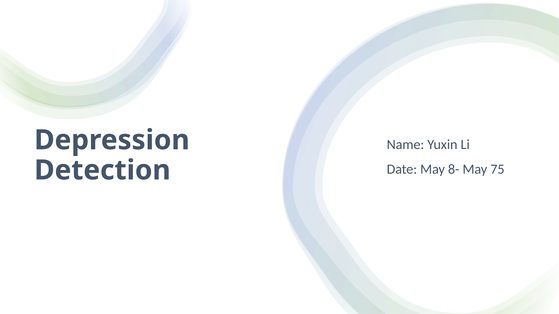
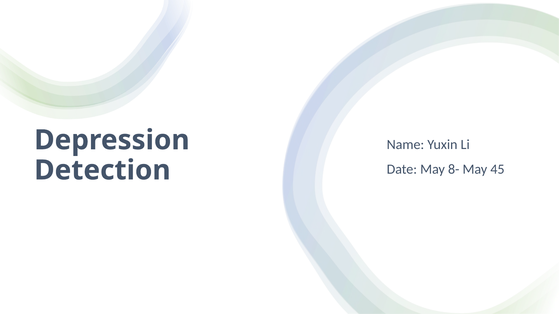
75: 75 -> 45 (497, 169)
